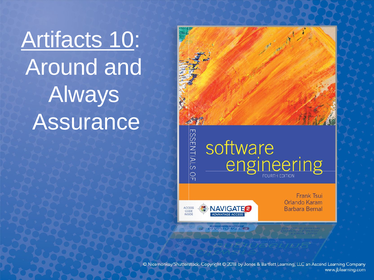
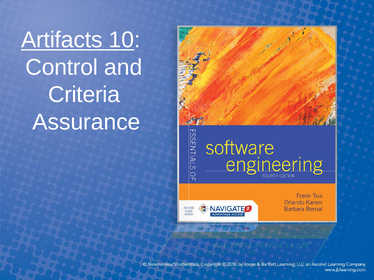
Around: Around -> Control (62, 67)
Always: Always -> Criteria (84, 95)
